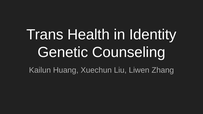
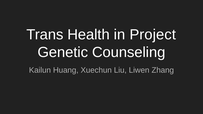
Identity: Identity -> Project (153, 35)
